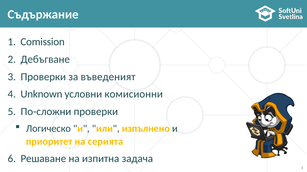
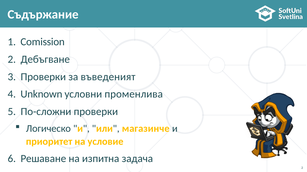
комисионни: комисионни -> променлива (134, 95)
изпълнено: изпълнено -> магазинче (146, 129)
серията: серията -> условиe (105, 142)
